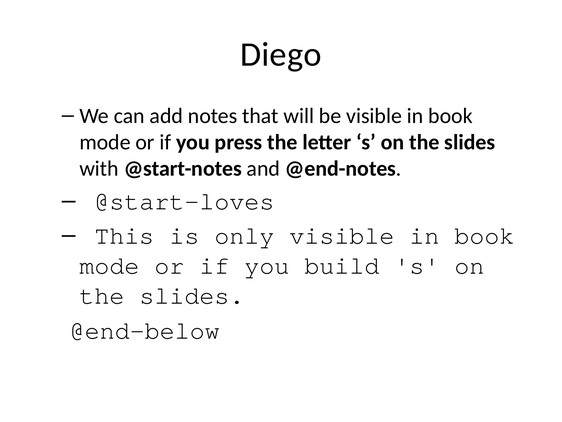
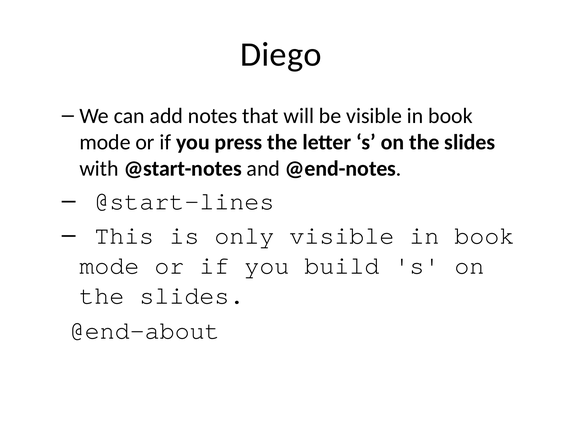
@start-loves: @start-loves -> @start-lines (184, 201)
@end-below: @end-below -> @end-about (145, 330)
